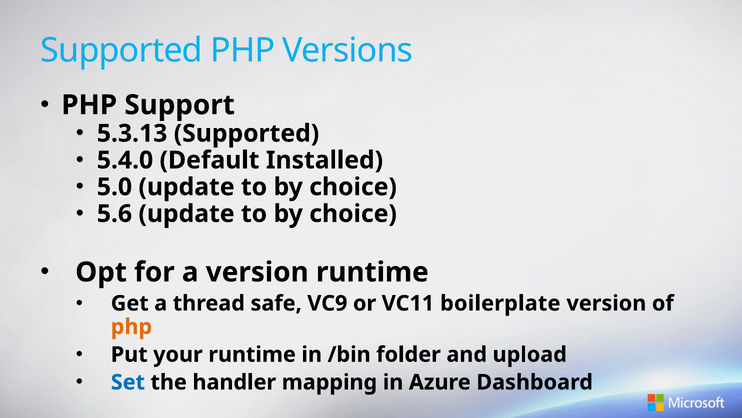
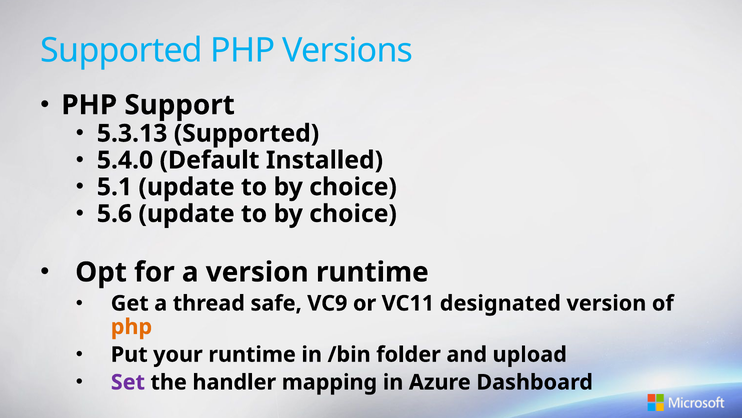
5.0: 5.0 -> 5.1 (114, 187)
boilerplate: boilerplate -> designated (500, 303)
Set colour: blue -> purple (128, 382)
